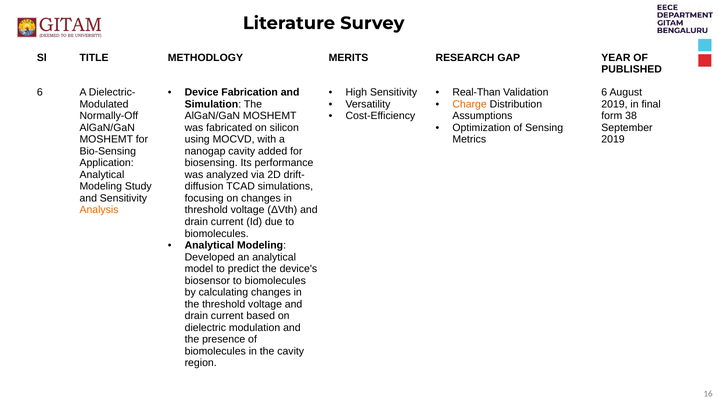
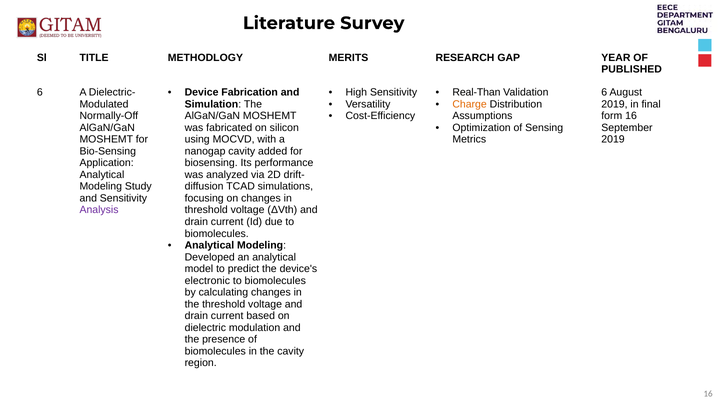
form 38: 38 -> 16 (631, 116)
Analysis colour: orange -> purple (99, 210)
biosensor: biosensor -> electronic (207, 281)
